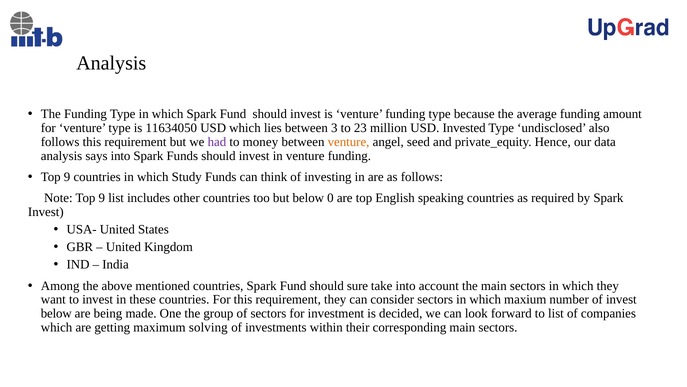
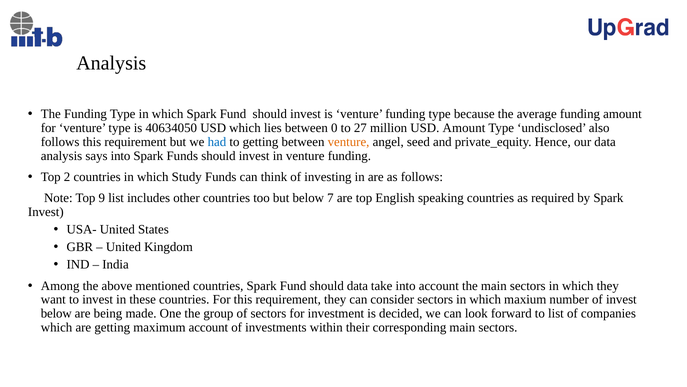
11634050: 11634050 -> 40634050 (171, 128)
3: 3 -> 0 (334, 128)
23: 23 -> 27 (360, 128)
USD Invested: Invested -> Amount (464, 128)
had colour: purple -> blue (217, 142)
to money: money -> getting (261, 142)
9: 9 -> 2 (67, 177)
0: 0 -> 7 (330, 198)
should sure: sure -> data (357, 285)
maximum solving: solving -> account (208, 327)
